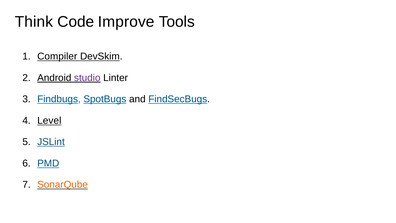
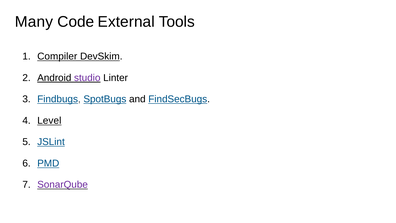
Think: Think -> Many (34, 22)
Improve: Improve -> External (126, 22)
SonarQube colour: orange -> purple (63, 185)
